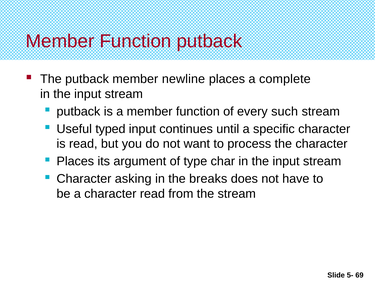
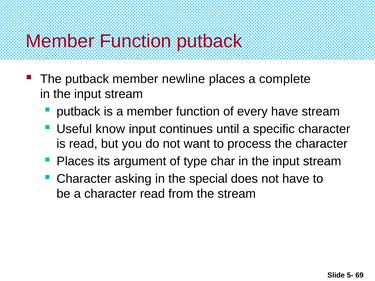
every such: such -> have (285, 112)
typed: typed -> know (110, 129)
breaks: breaks -> special (208, 179)
